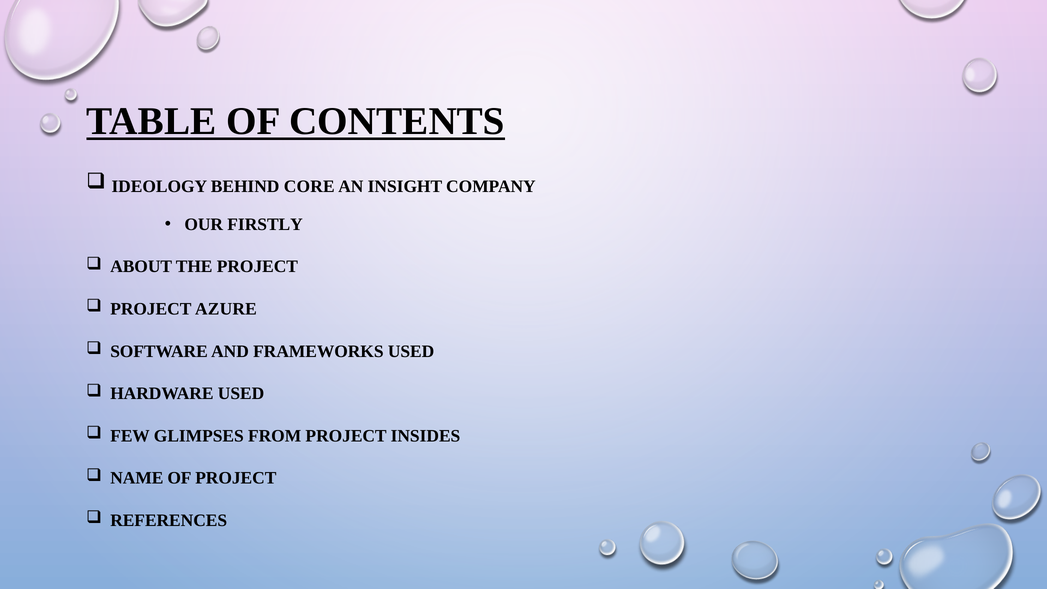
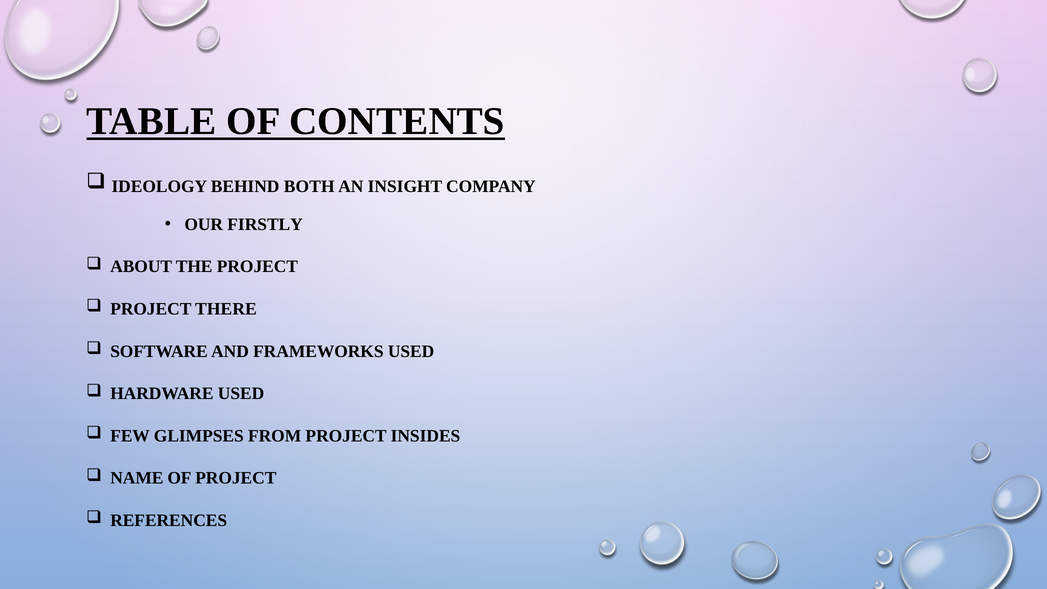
CORE: CORE -> BOTH (309, 187)
AZURE: AZURE -> THERE (226, 309)
